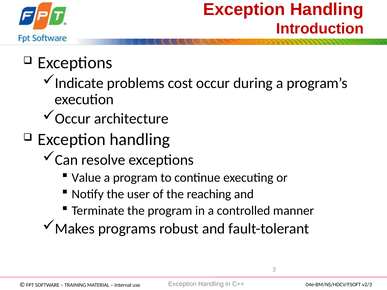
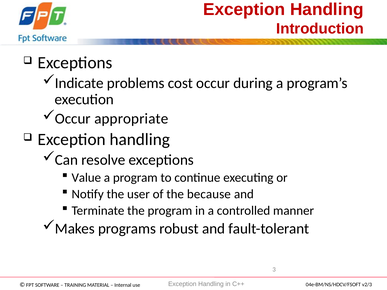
architecture: architecture -> appropriate (131, 119)
reaching: reaching -> because (209, 194)
